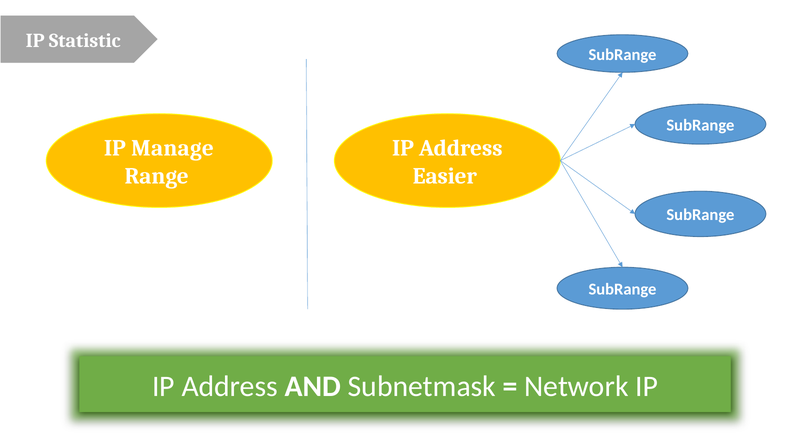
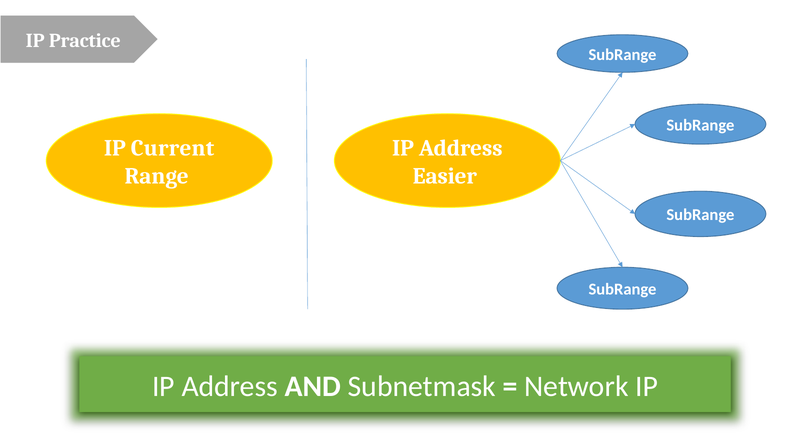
Statistic: Statistic -> Practice (85, 41)
Manage: Manage -> Current (173, 148)
